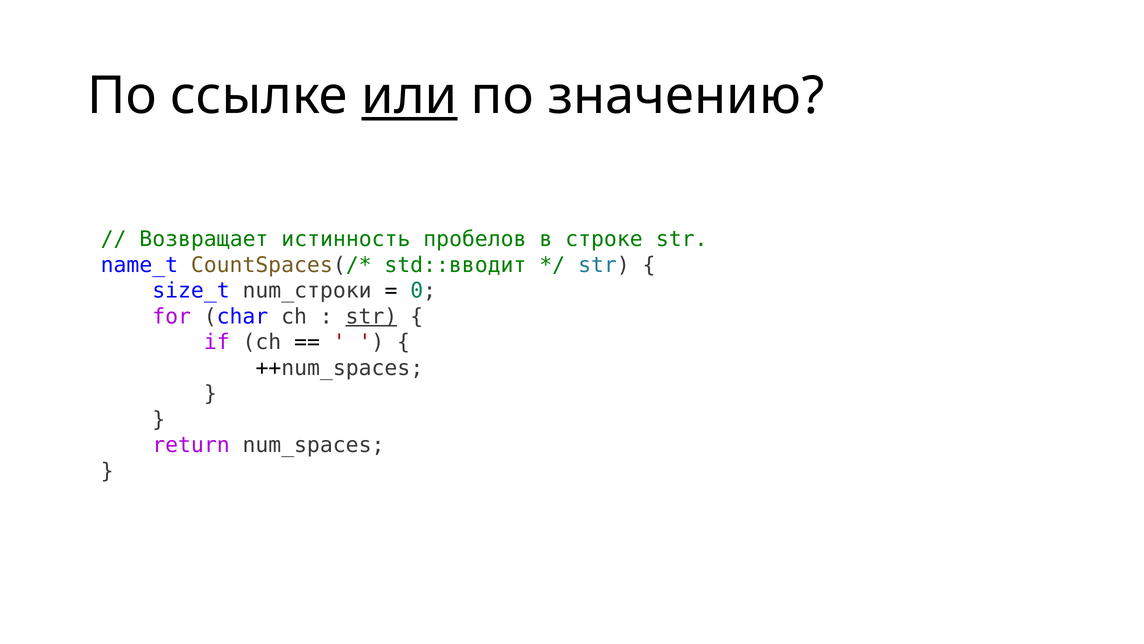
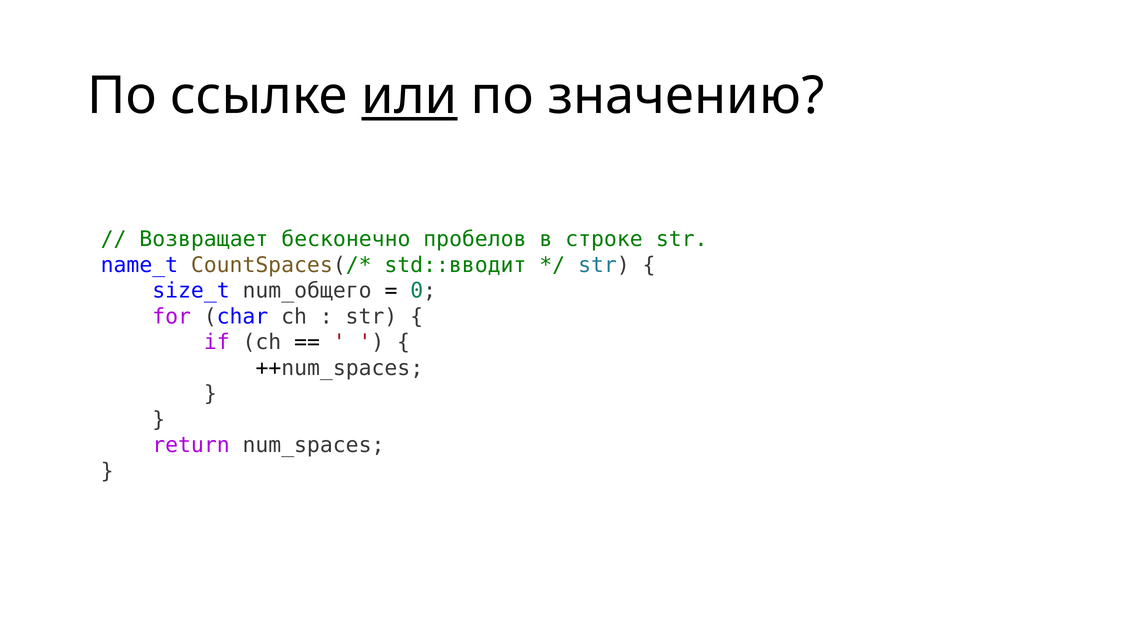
истинность: истинность -> бесконечно (346, 239)
num_строки: num_строки -> num_общего (307, 290)
str underline: present -> none (371, 316)
